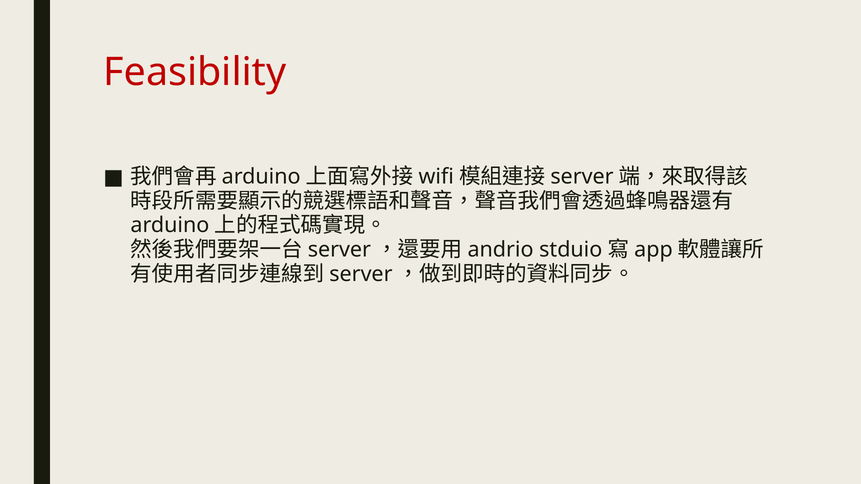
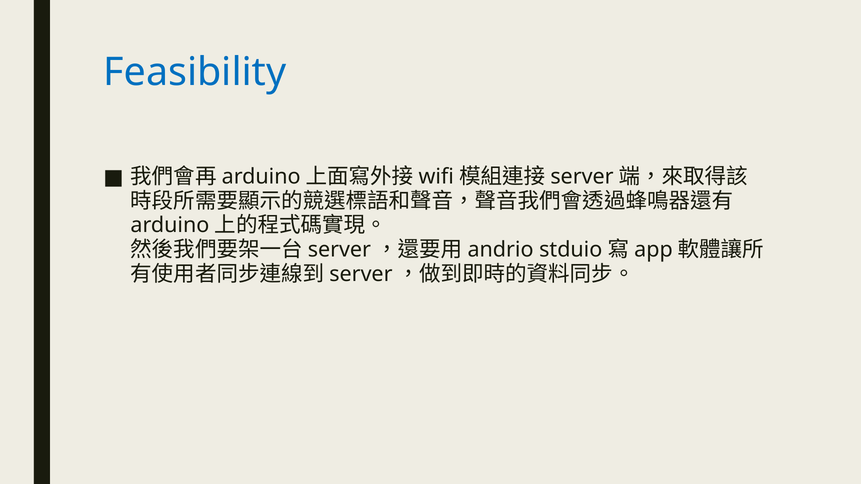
Feasibility colour: red -> blue (195, 72)
